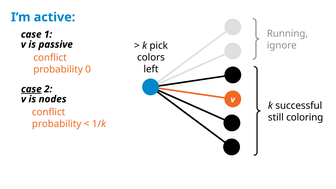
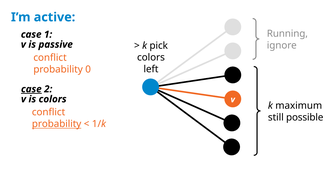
is nodes: nodes -> colors (53, 99)
successful: successful -> maximum (299, 106)
coloring: coloring -> possible (305, 117)
probability underline: none -> present (57, 124)
